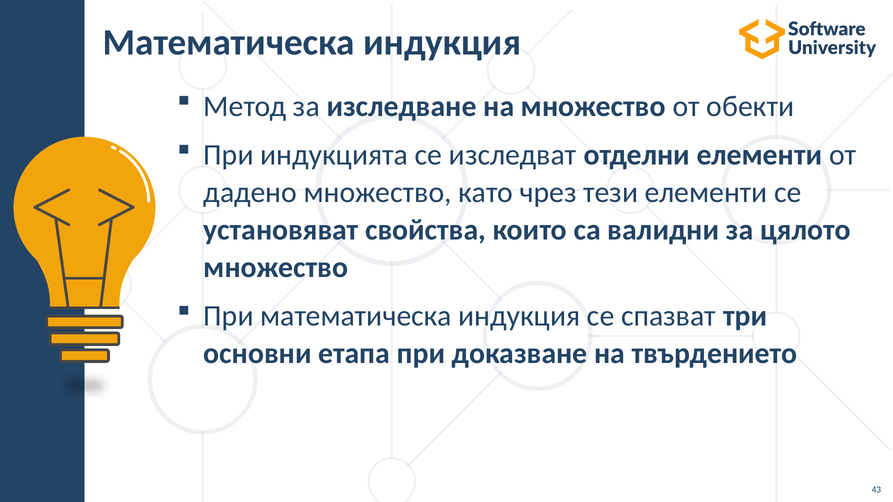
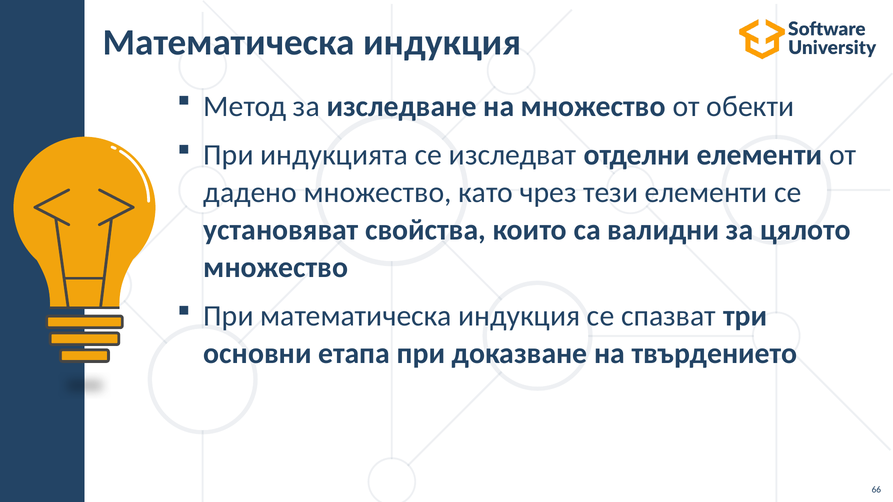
43: 43 -> 66 (876, 490)
